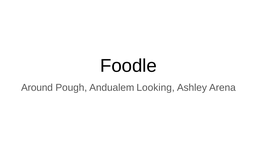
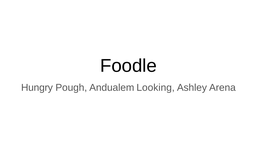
Around: Around -> Hungry (37, 88)
